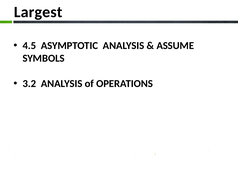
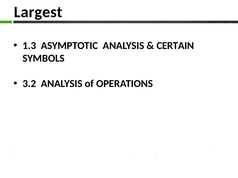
4.5: 4.5 -> 1.3 (29, 46)
ASSUME: ASSUME -> CERTAIN (175, 46)
